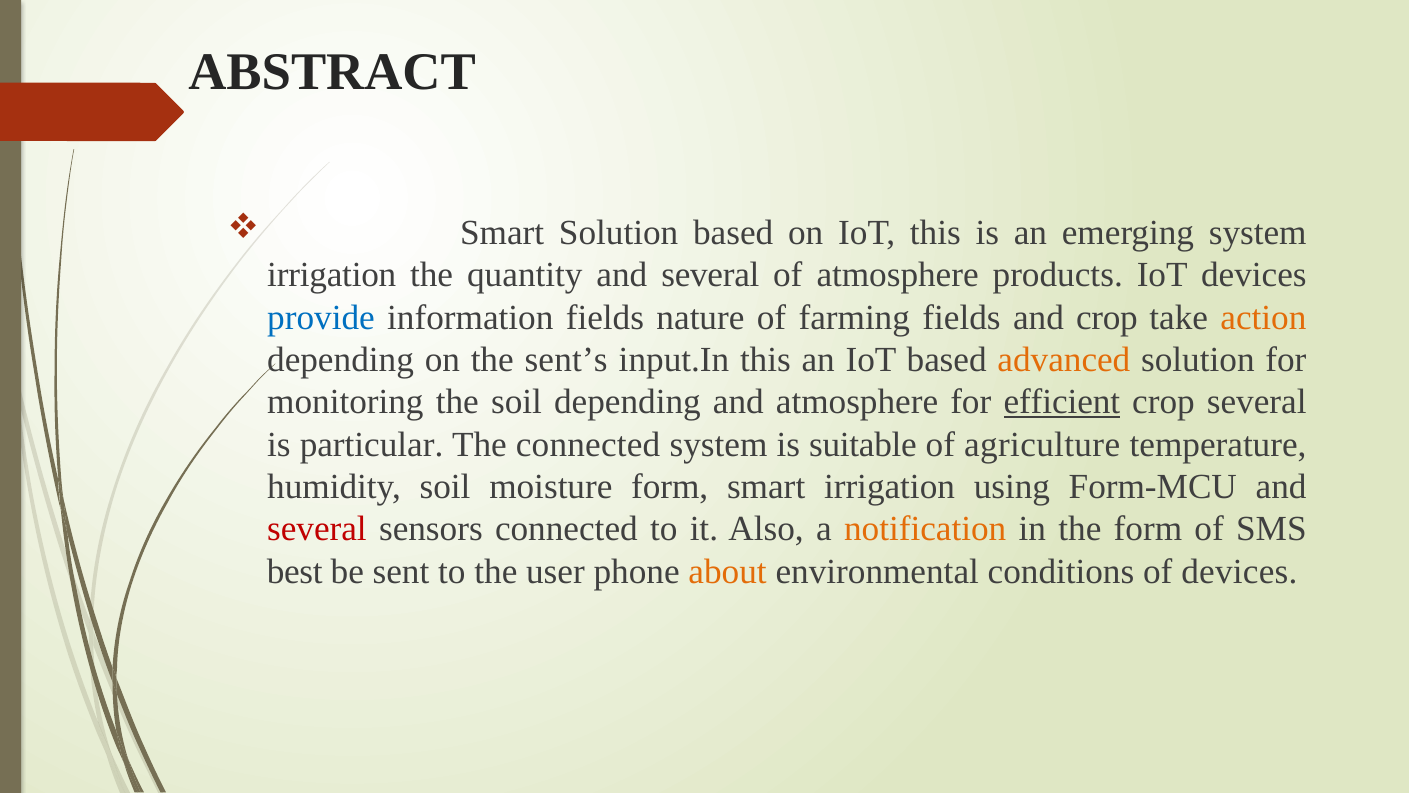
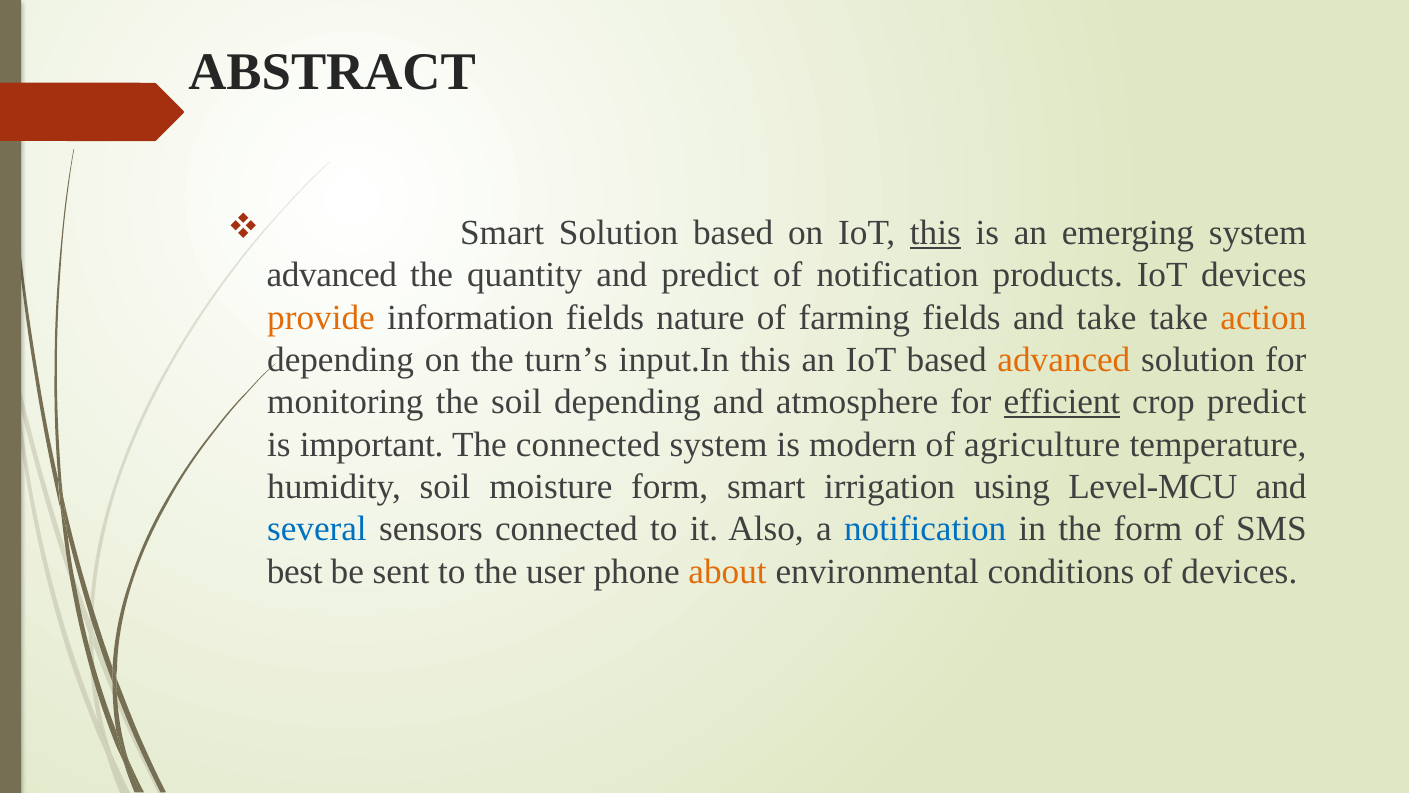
this underline: none -> present (935, 233)
irrigation: irrigation -> advanced (332, 275)
quantity and several: several -> predict (710, 275)
of atmosphere: atmosphere -> notification (898, 275)
provide colour: blue -> orange (321, 317)
and crop: crop -> take (1107, 317)
sent’s: sent’s -> turn’s (566, 360)
crop several: several -> predict (1257, 402)
particular: particular -> important (372, 444)
suitable: suitable -> modern (863, 444)
Form-MCU: Form-MCU -> Level-MCU (1153, 487)
several colour: red -> blue (317, 529)
notification colour: orange -> blue (925, 529)
